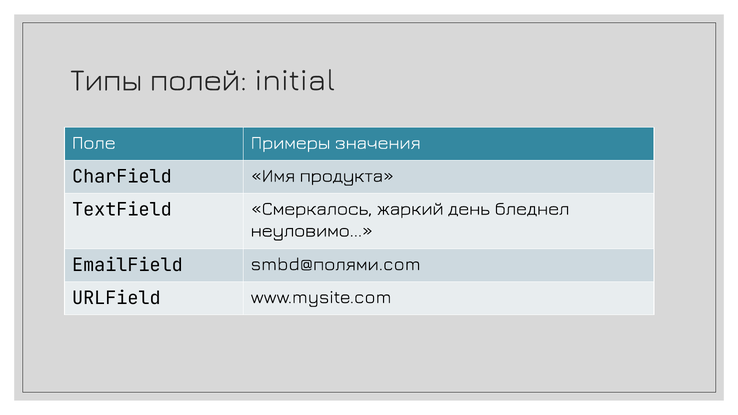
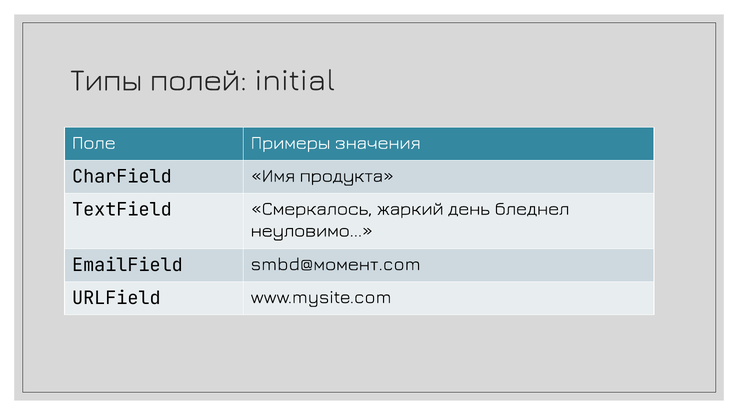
smbd@полями.com: smbd@полями.com -> smbd@момент.com (336, 264)
